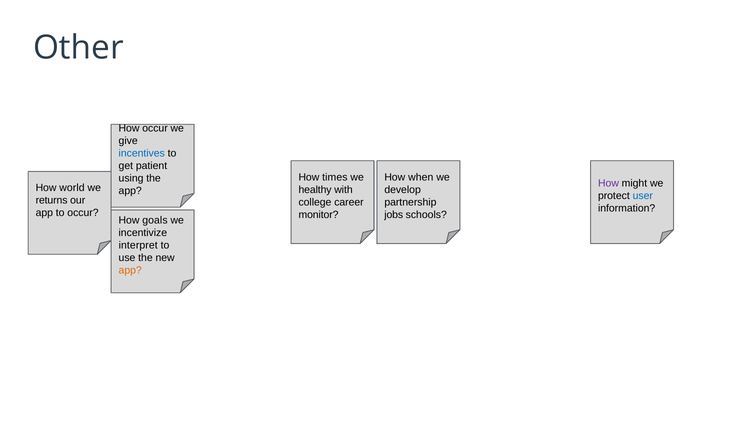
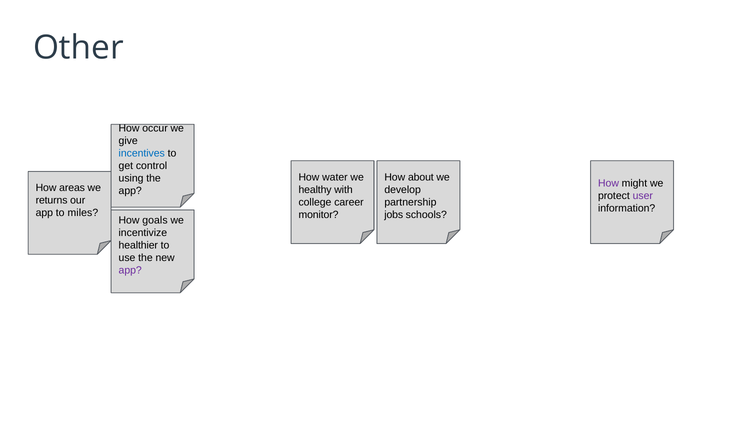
patient: patient -> control (152, 166)
times: times -> water (335, 177)
when: when -> about (421, 177)
world: world -> areas (72, 188)
user colour: blue -> purple (643, 196)
to occur: occur -> miles (83, 213)
interpret: interpret -> healthier (138, 245)
app colour: orange -> purple (130, 270)
